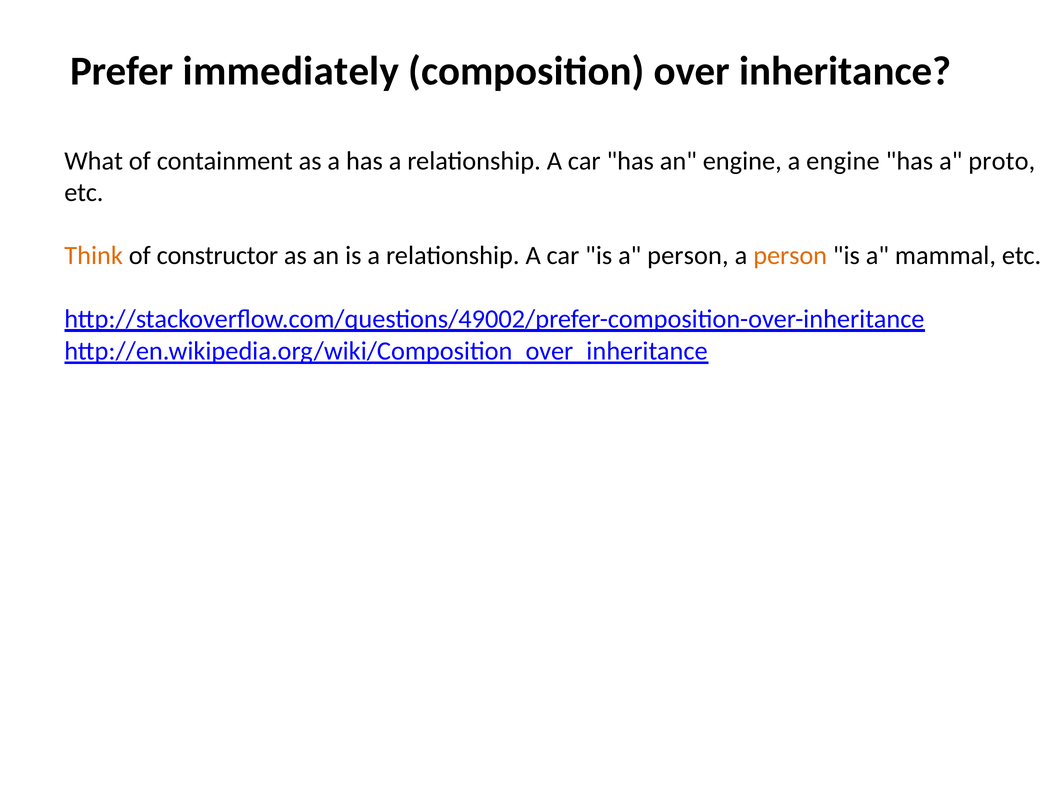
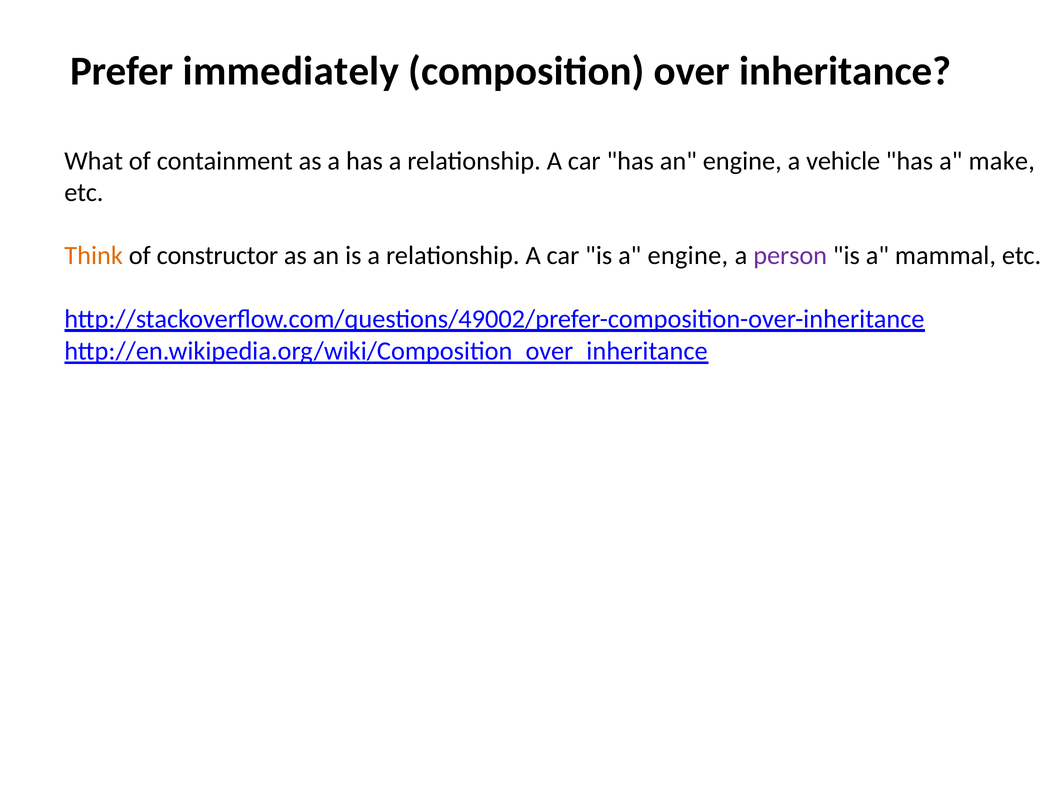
a engine: engine -> vehicle (843, 161)
proto: proto -> make (1002, 161)
is a person: person -> engine (688, 256)
person colour: orange -> purple (790, 256)
